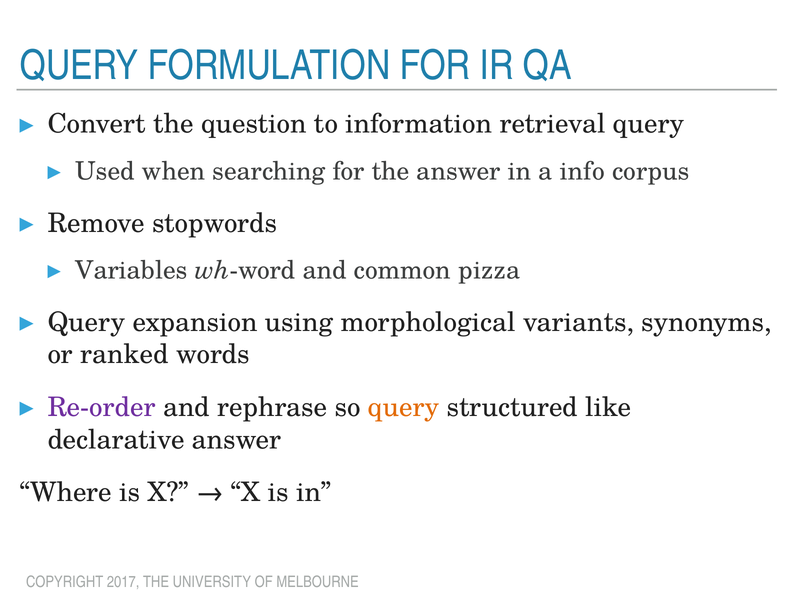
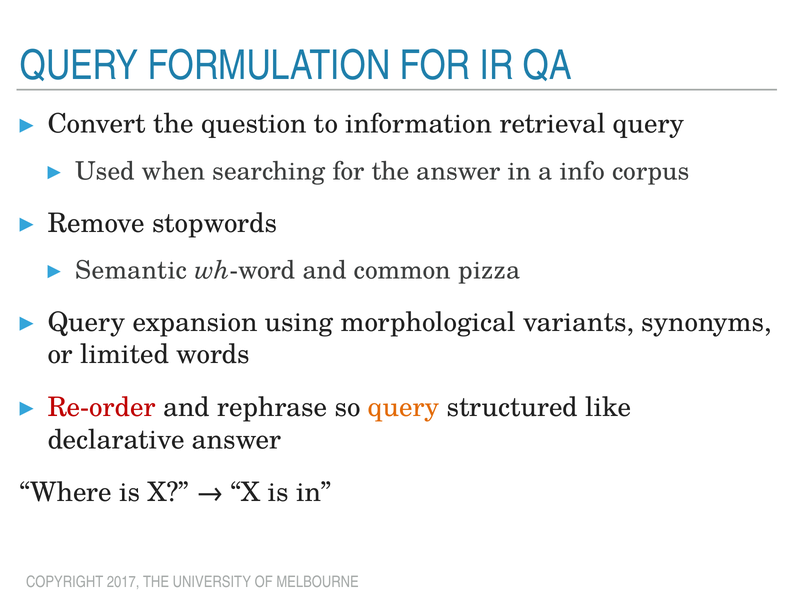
Variables: Variables -> Semantic (131, 270)
ranked: ranked -> limited (125, 355)
Re-order colour: purple -> red (102, 408)
